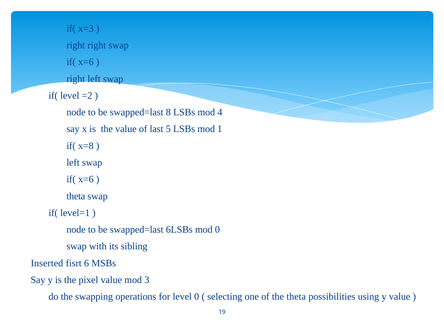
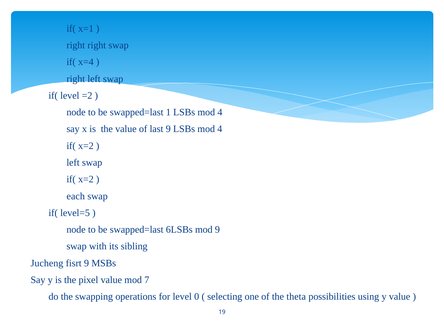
x=3: x=3 -> x=1 (86, 28)
x=6: x=6 -> x=4 (86, 62)
8: 8 -> 1 (168, 112)
last 5: 5 -> 9 (168, 129)
1: 1 -> 4 (220, 129)
x=8: x=8 -> x=2 (86, 146)
x=6: x=6 -> x=2 (86, 179)
theta: theta -> each (76, 196)
level=1: level=1 -> level=5 (75, 213)
mod 0: 0 -> 9 (217, 230)
Inserted: Inserted -> Jucheng (47, 263)
fisrt 6: 6 -> 9 (87, 263)
3: 3 -> 7 (147, 280)
